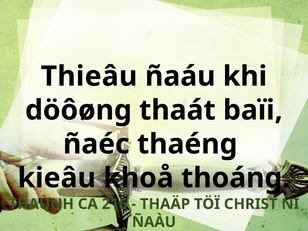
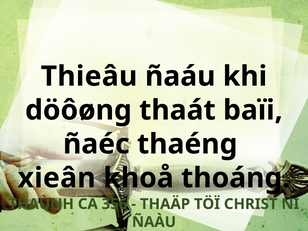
kieâu: kieâu -> xieân (57, 178)
216: 216 -> 356 (115, 204)
